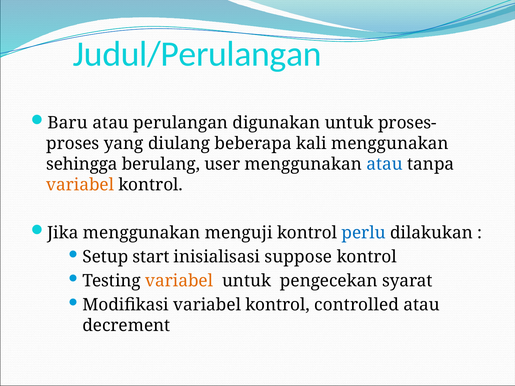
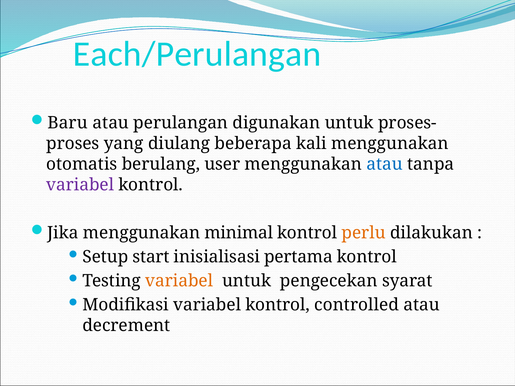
Judul/Perulangan: Judul/Perulangan -> Each/Perulangan (197, 54)
sehingga: sehingga -> otomatis (82, 164)
variabel colour: orange -> purple (80, 185)
menguji: menguji -> minimal (239, 233)
perlu colour: blue -> orange (364, 233)
suppose: suppose -> pertama (298, 257)
